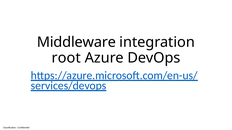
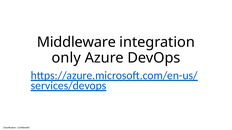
root: root -> only (66, 58)
